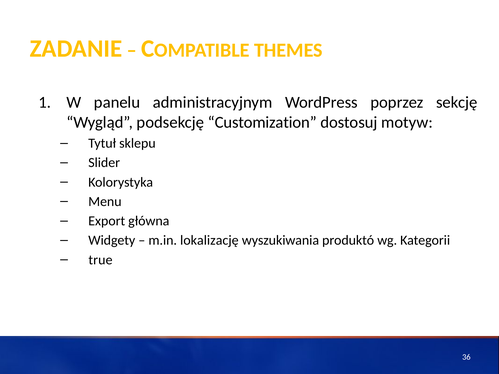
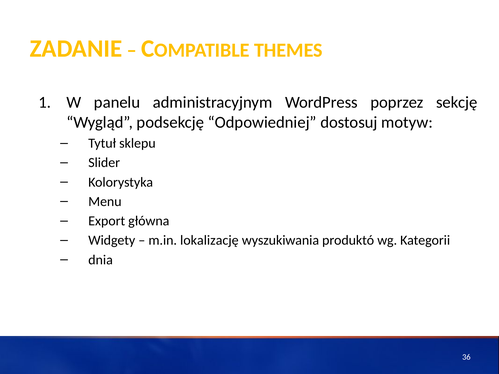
Customization: Customization -> Odpowiedniej (262, 122)
true: true -> dnia (101, 260)
